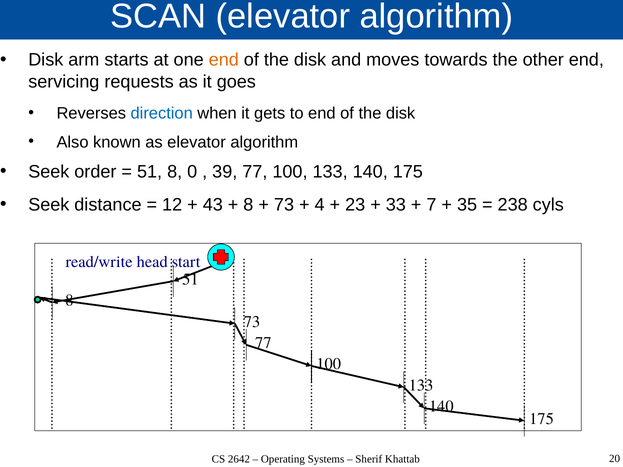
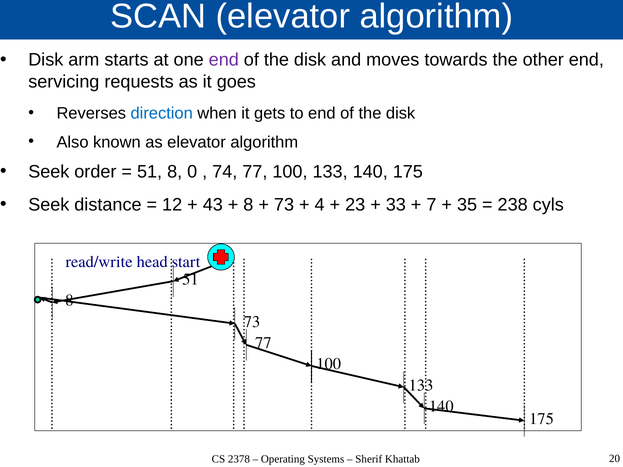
end colour: orange -> purple (224, 60)
39: 39 -> 74 (225, 172)
2642: 2642 -> 2378 (239, 459)
